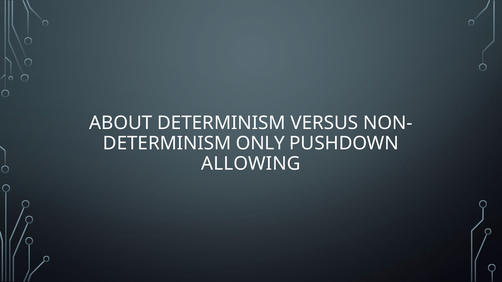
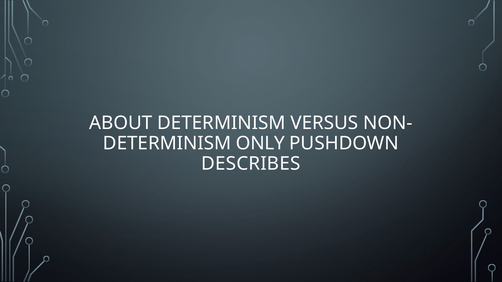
ALLOWING: ALLOWING -> DESCRIBES (251, 164)
